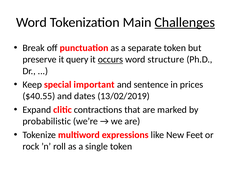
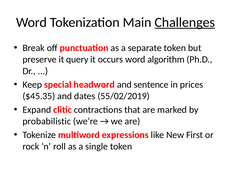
occurs underline: present -> none (110, 60)
structure: structure -> algorithm (166, 60)
important: important -> headword (94, 85)
$40.55: $40.55 -> $45.35 (39, 96)
13/02/2019: 13/02/2019 -> 55/02/2019 (124, 96)
Feet: Feet -> First (195, 135)
